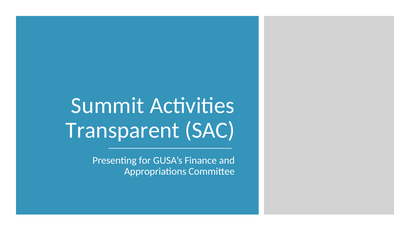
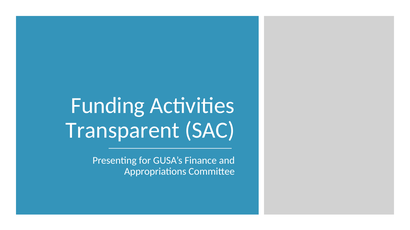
Summit: Summit -> Funding (108, 106)
